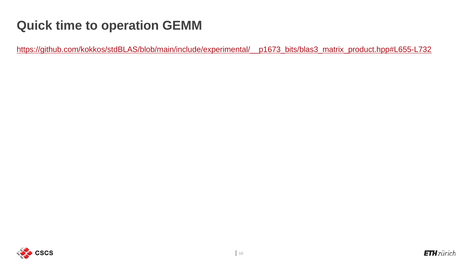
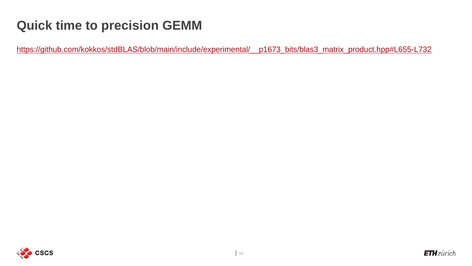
operation: operation -> precision (130, 26)
